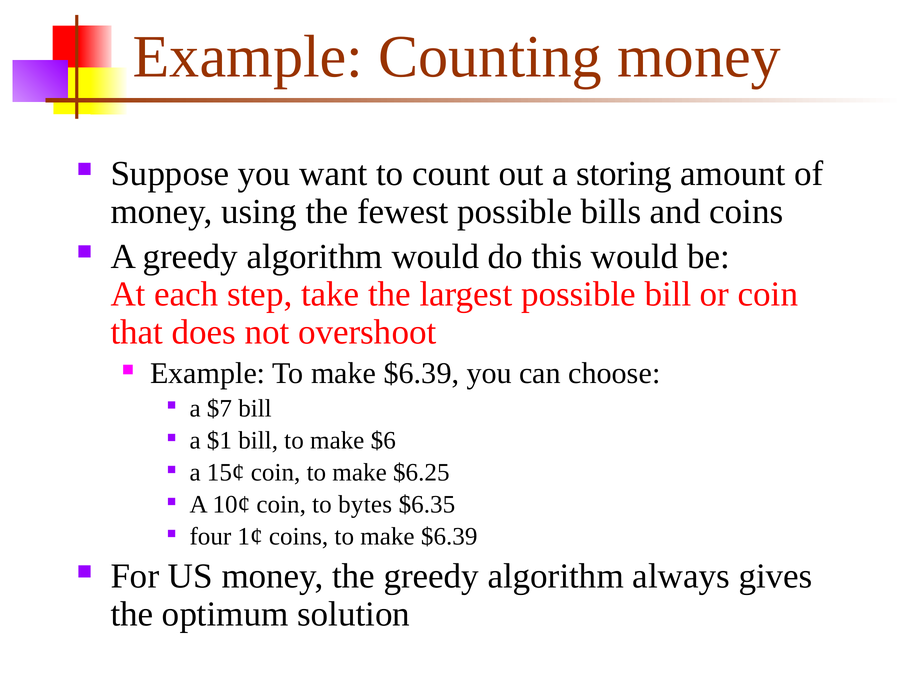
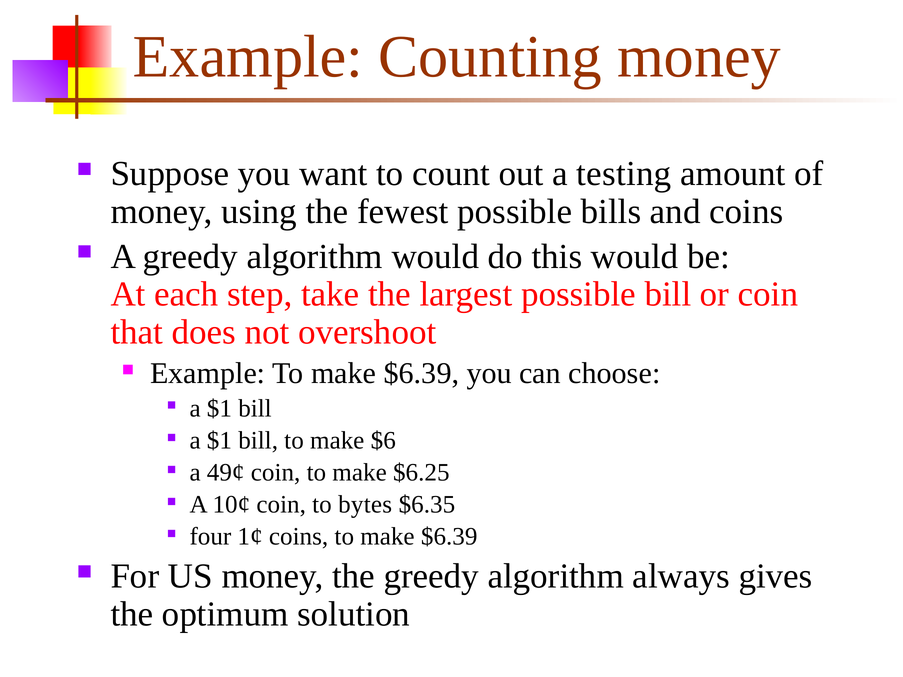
storing: storing -> testing (624, 174)
$7: $7 -> $1 (219, 408)
15¢: 15¢ -> 49¢ (226, 473)
